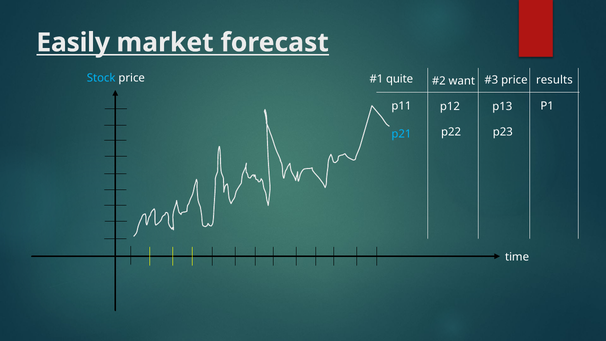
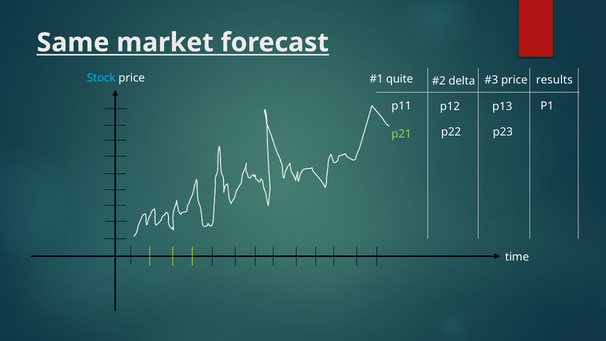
Easily: Easily -> Same (73, 43)
want: want -> delta (462, 81)
p21 colour: light blue -> light green (401, 134)
